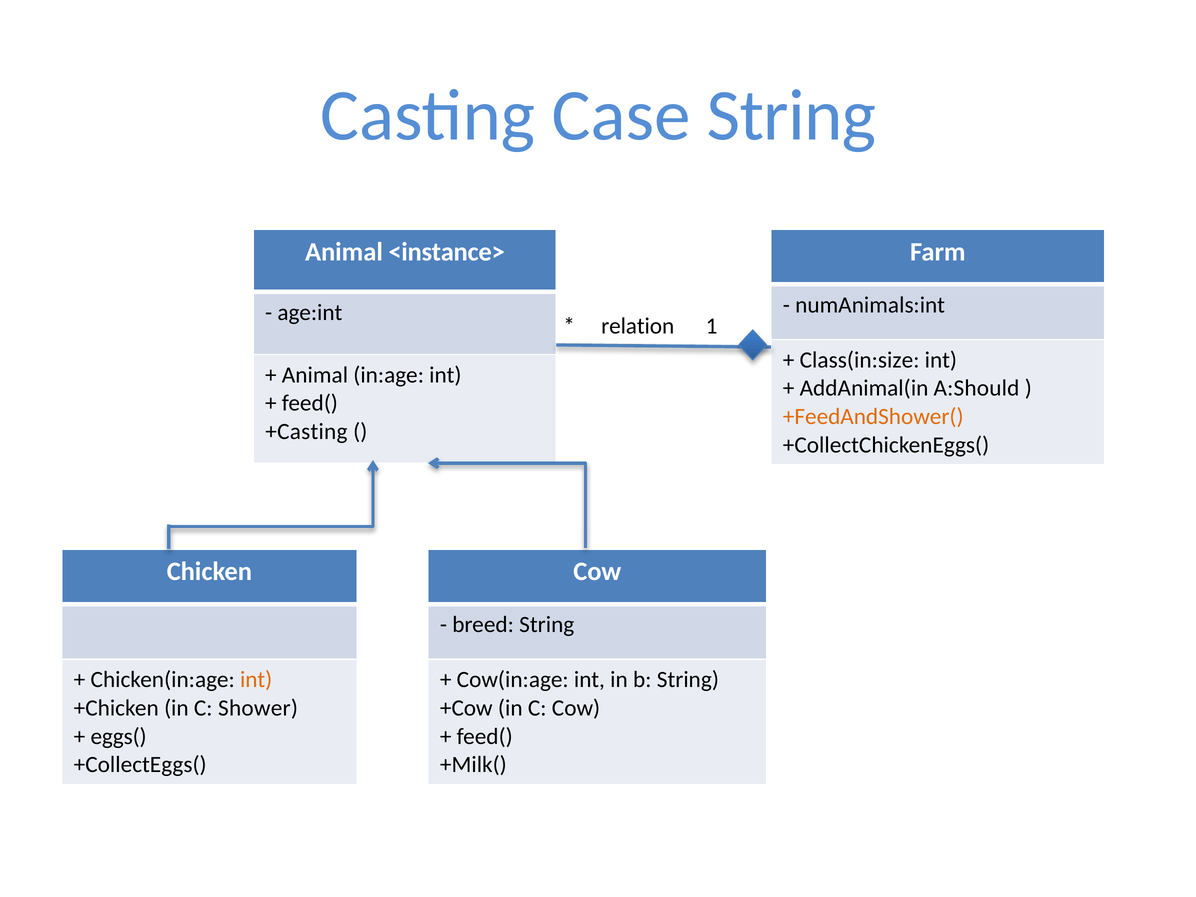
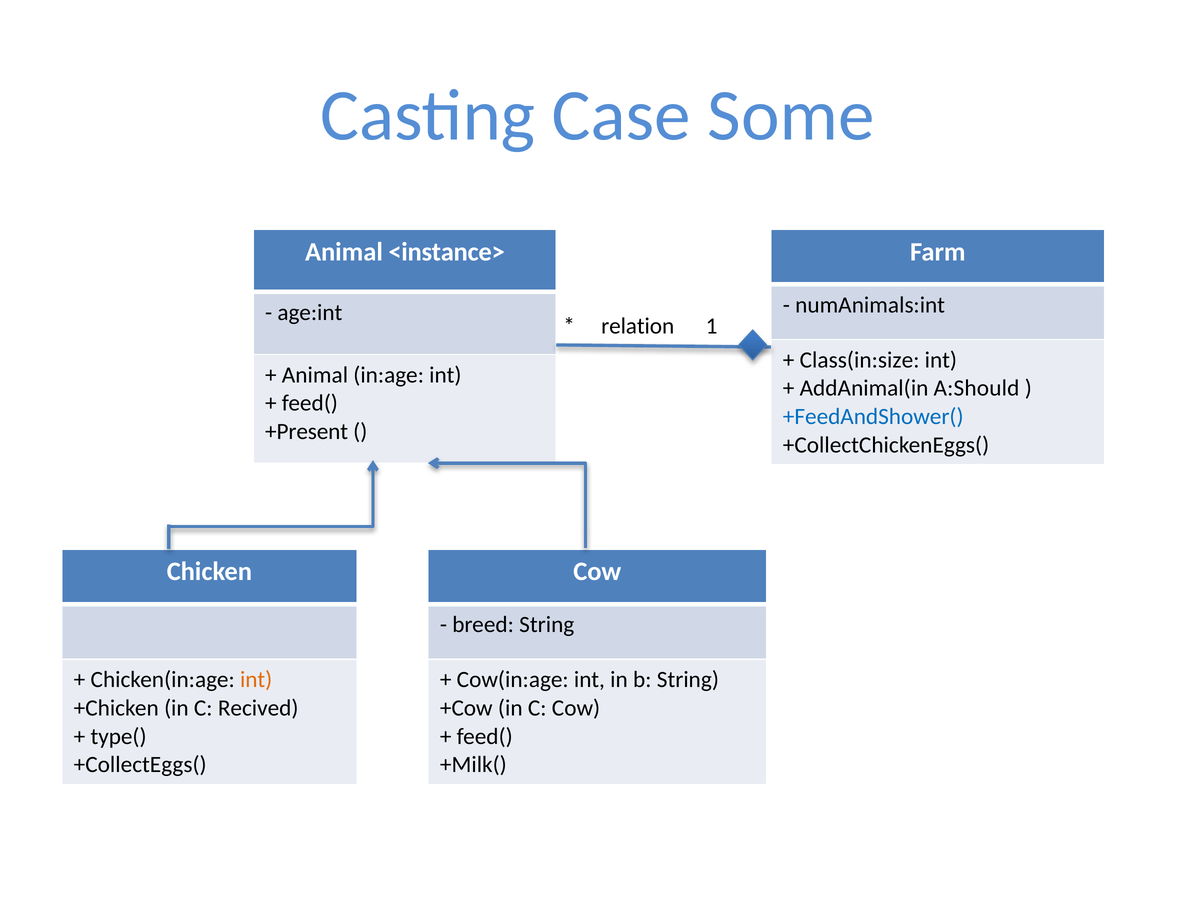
Case String: String -> Some (791, 116)
+FeedAndShower( colour: orange -> blue (873, 417)
+Casting: +Casting -> +Present (307, 432)
Shower: Shower -> Recived (258, 708)
eggs(: eggs( -> type( (119, 736)
